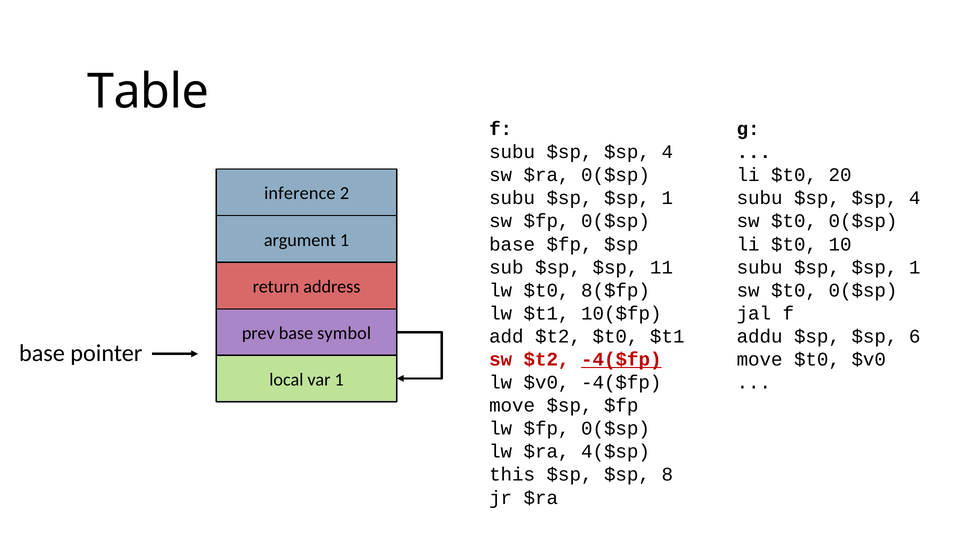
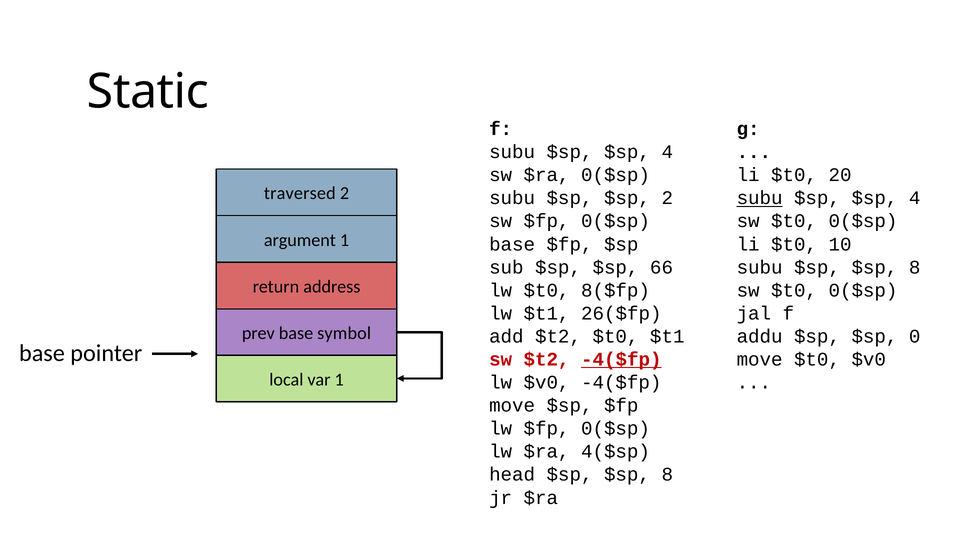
Table: Table -> Static (148, 92)
inference: inference -> traversed (300, 193)
1: 1 -> 2 (667, 198)
subu underline: none -> present (760, 198)
11: 11 -> 66 (662, 267)
1: 1 -> 8 (915, 267)
10($fp: 10($fp -> 26($fp (621, 313)
6: 6 -> 0 (915, 336)
this: this -> head (512, 474)
